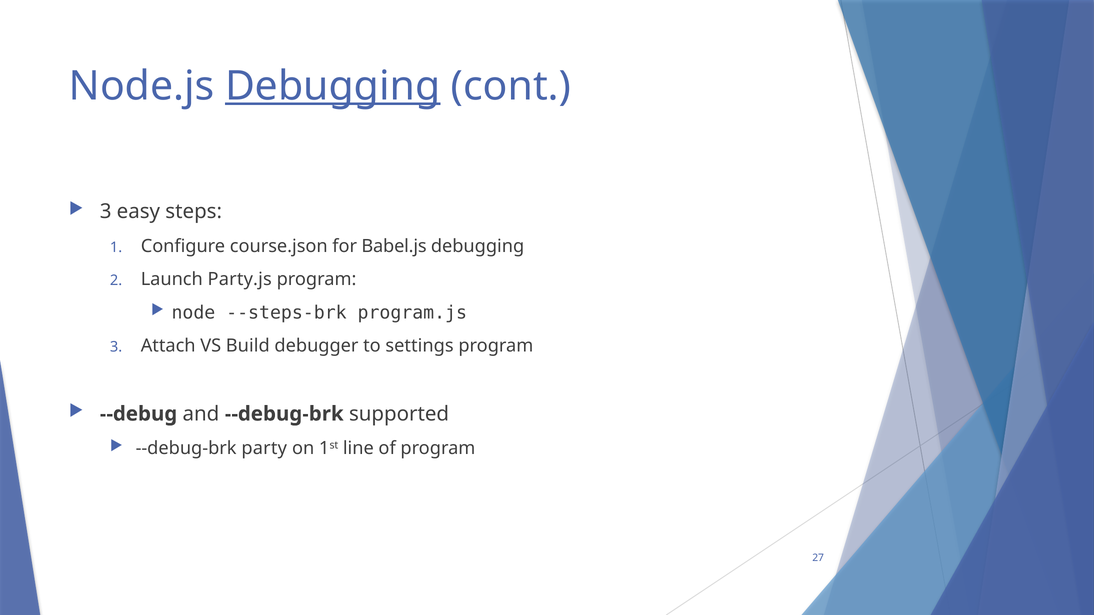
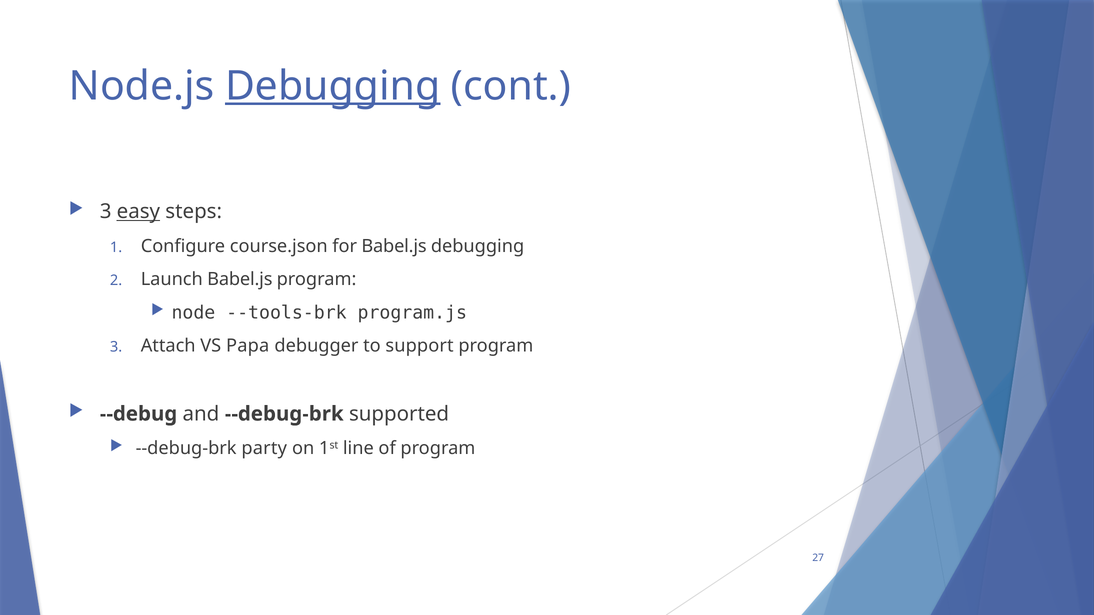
easy underline: none -> present (138, 212)
Launch Party.js: Party.js -> Babel.js (240, 279)
--steps-brk: --steps-brk -> --tools-brk (286, 313)
Build: Build -> Papa (248, 346)
settings: settings -> support (420, 346)
